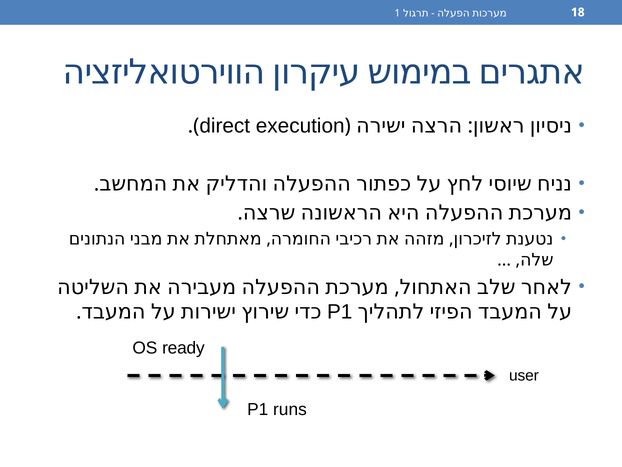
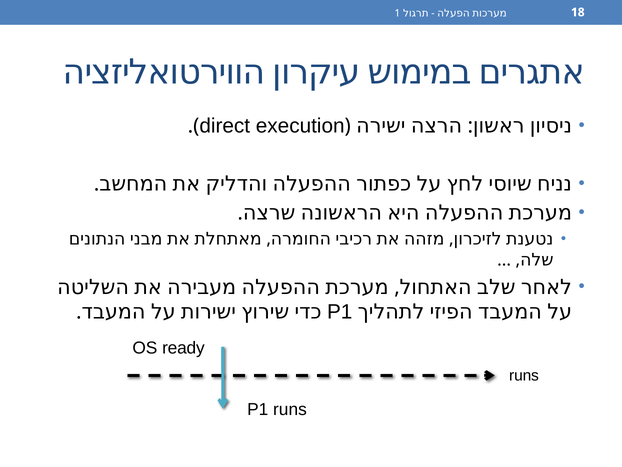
user: user -> runs (524, 375)
